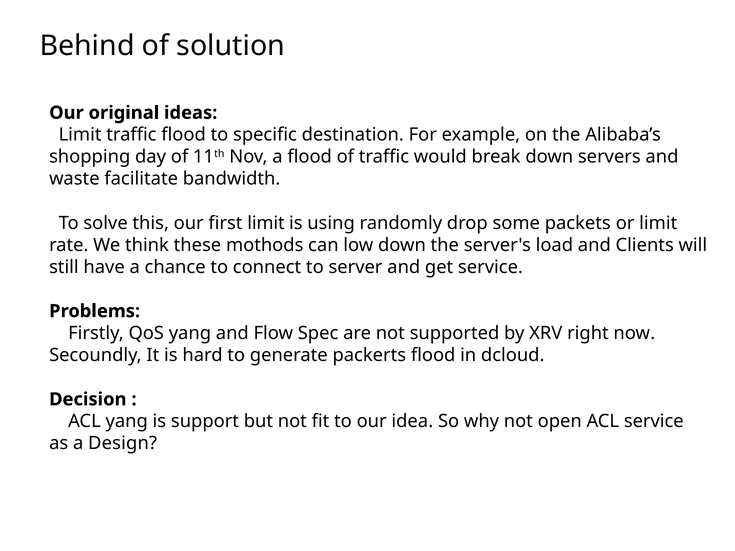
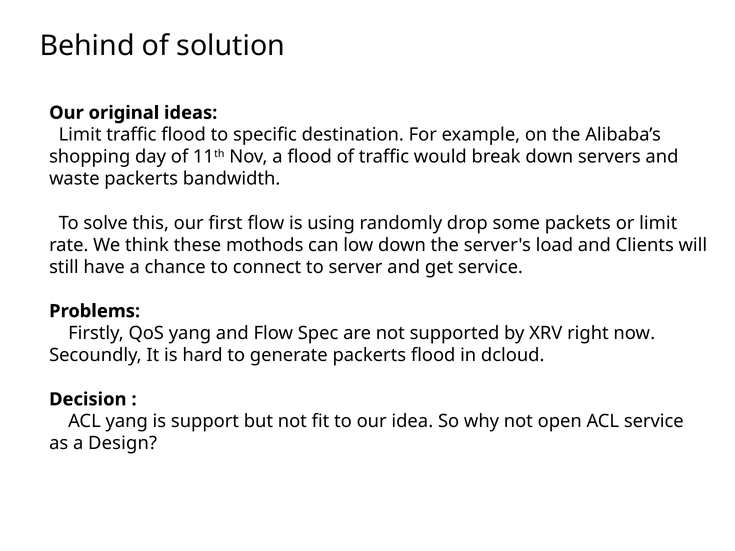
waste facilitate: facilitate -> packerts (141, 179)
first limit: limit -> flow (266, 223)
